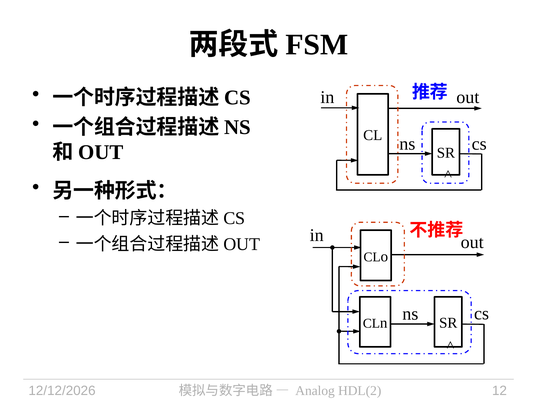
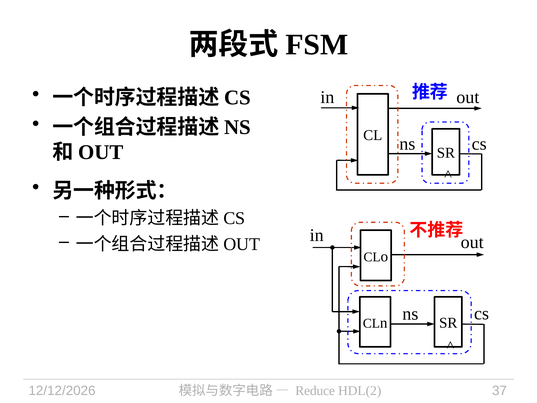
Analog: Analog -> Reduce (315, 391)
12: 12 -> 37 (500, 391)
